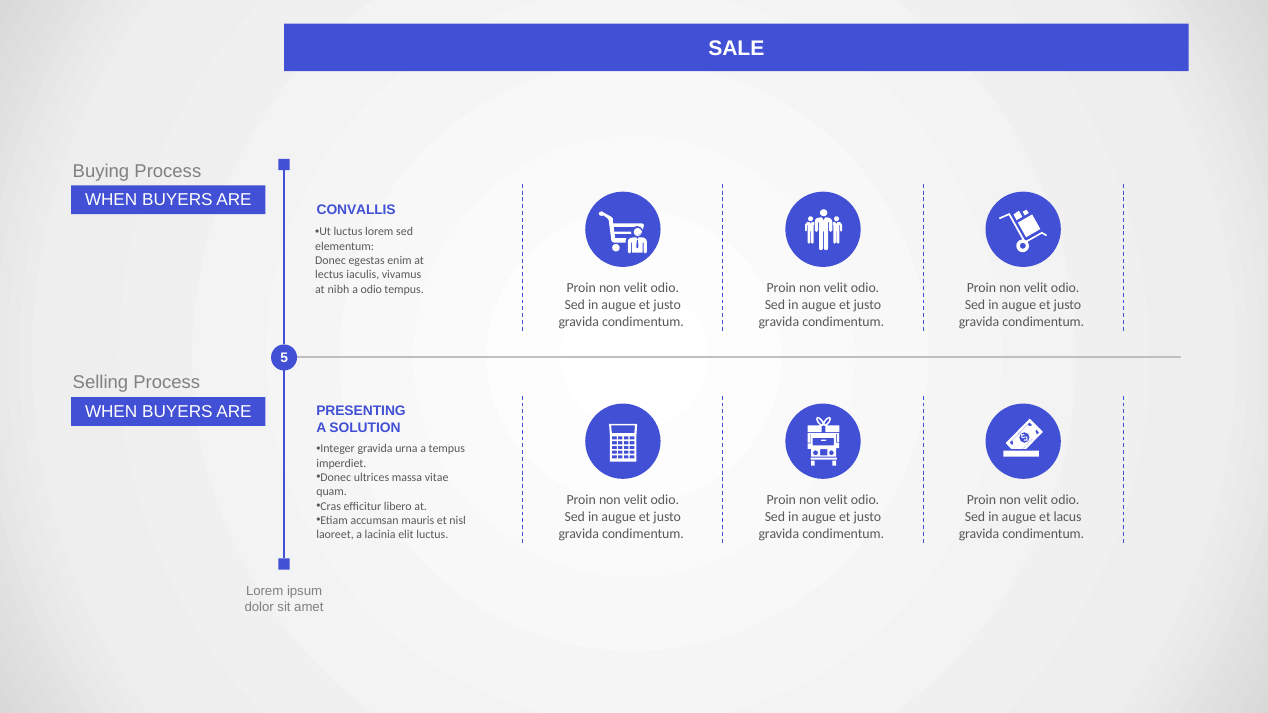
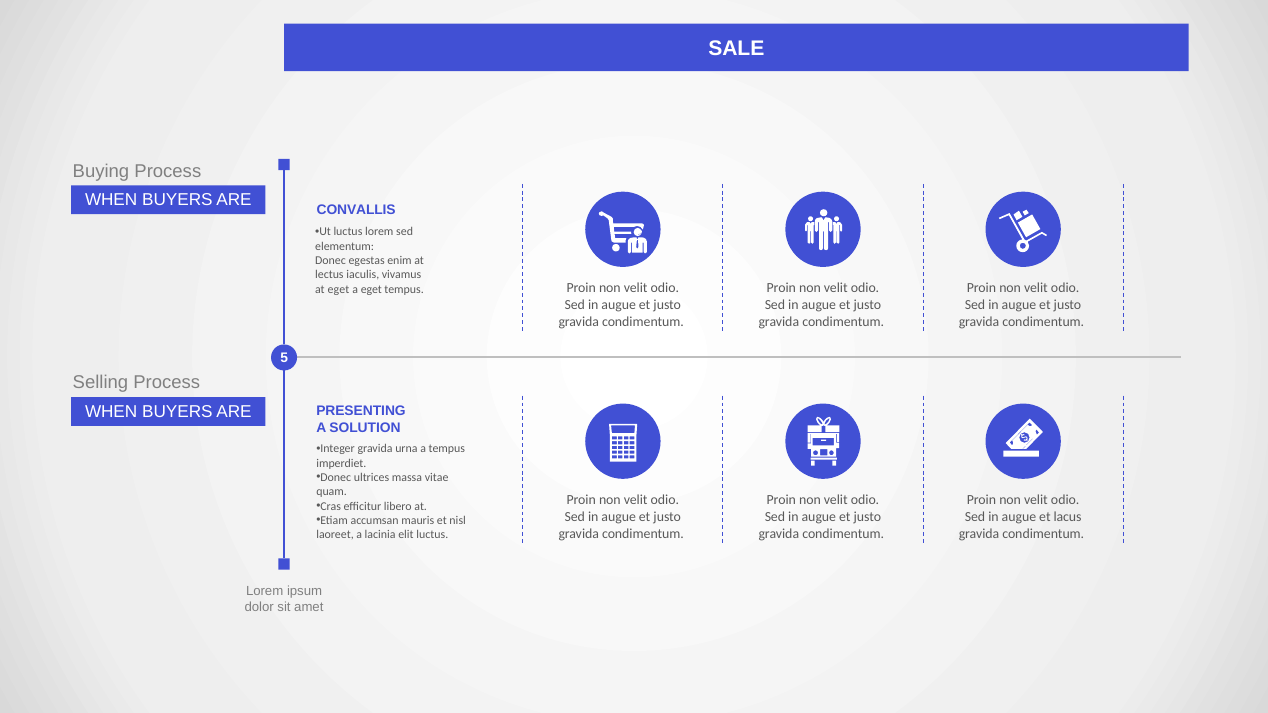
at nibh: nibh -> eget (338, 289)
a odio: odio -> eget (371, 289)
